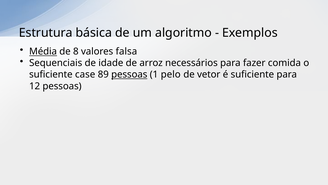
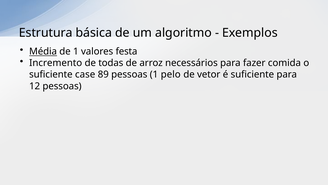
de 8: 8 -> 1 (76, 51)
falsa: falsa -> festa (126, 51)
Sequenciais: Sequenciais -> Incremento (56, 63)
idade: idade -> todas (111, 63)
pessoas underline: present -> none (129, 74)
